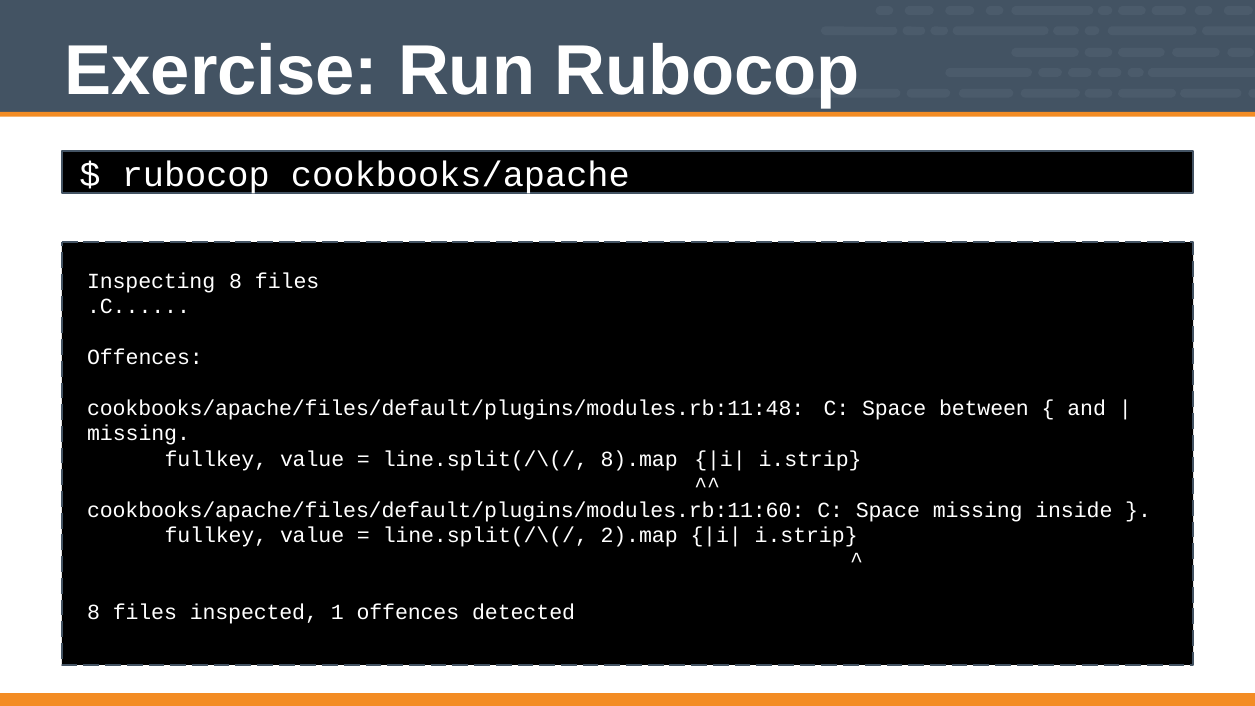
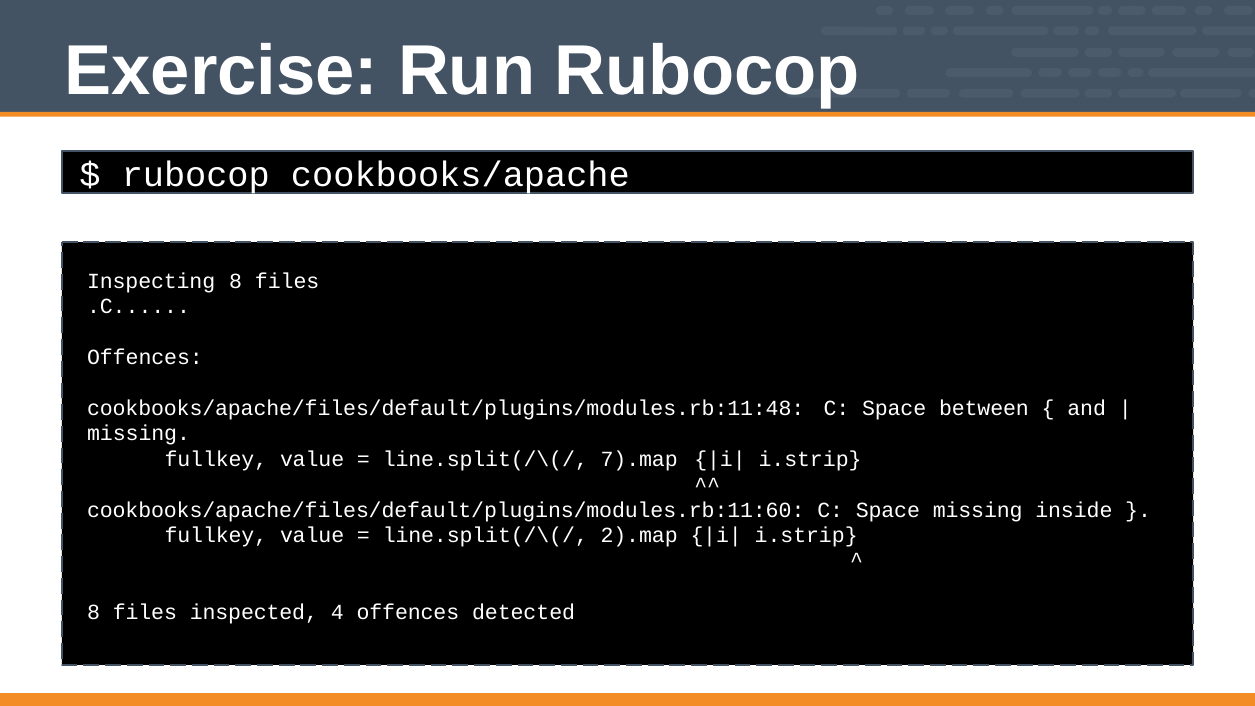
8).map: 8).map -> 7).map (639, 460)
1: 1 -> 4 (337, 612)
